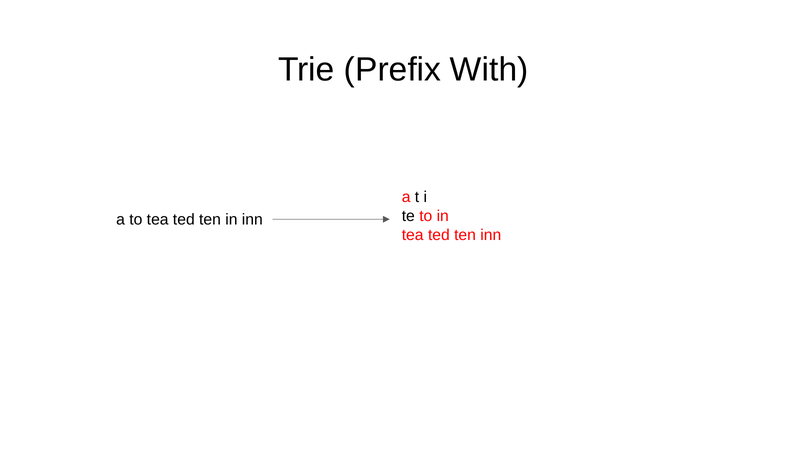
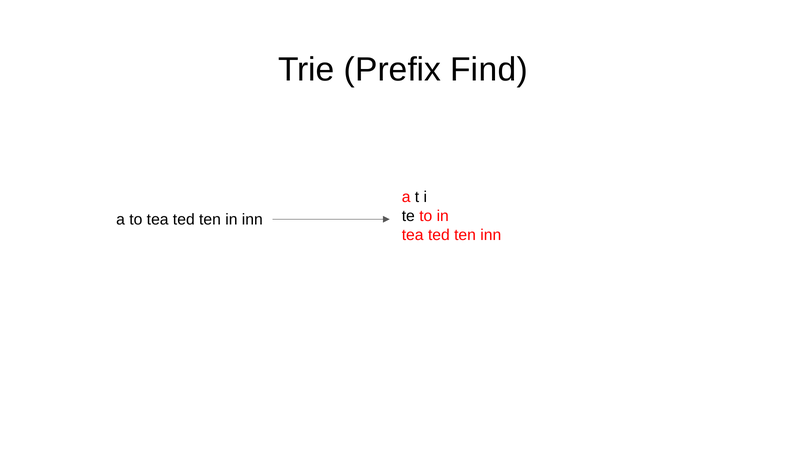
With: With -> Find (489, 70)
